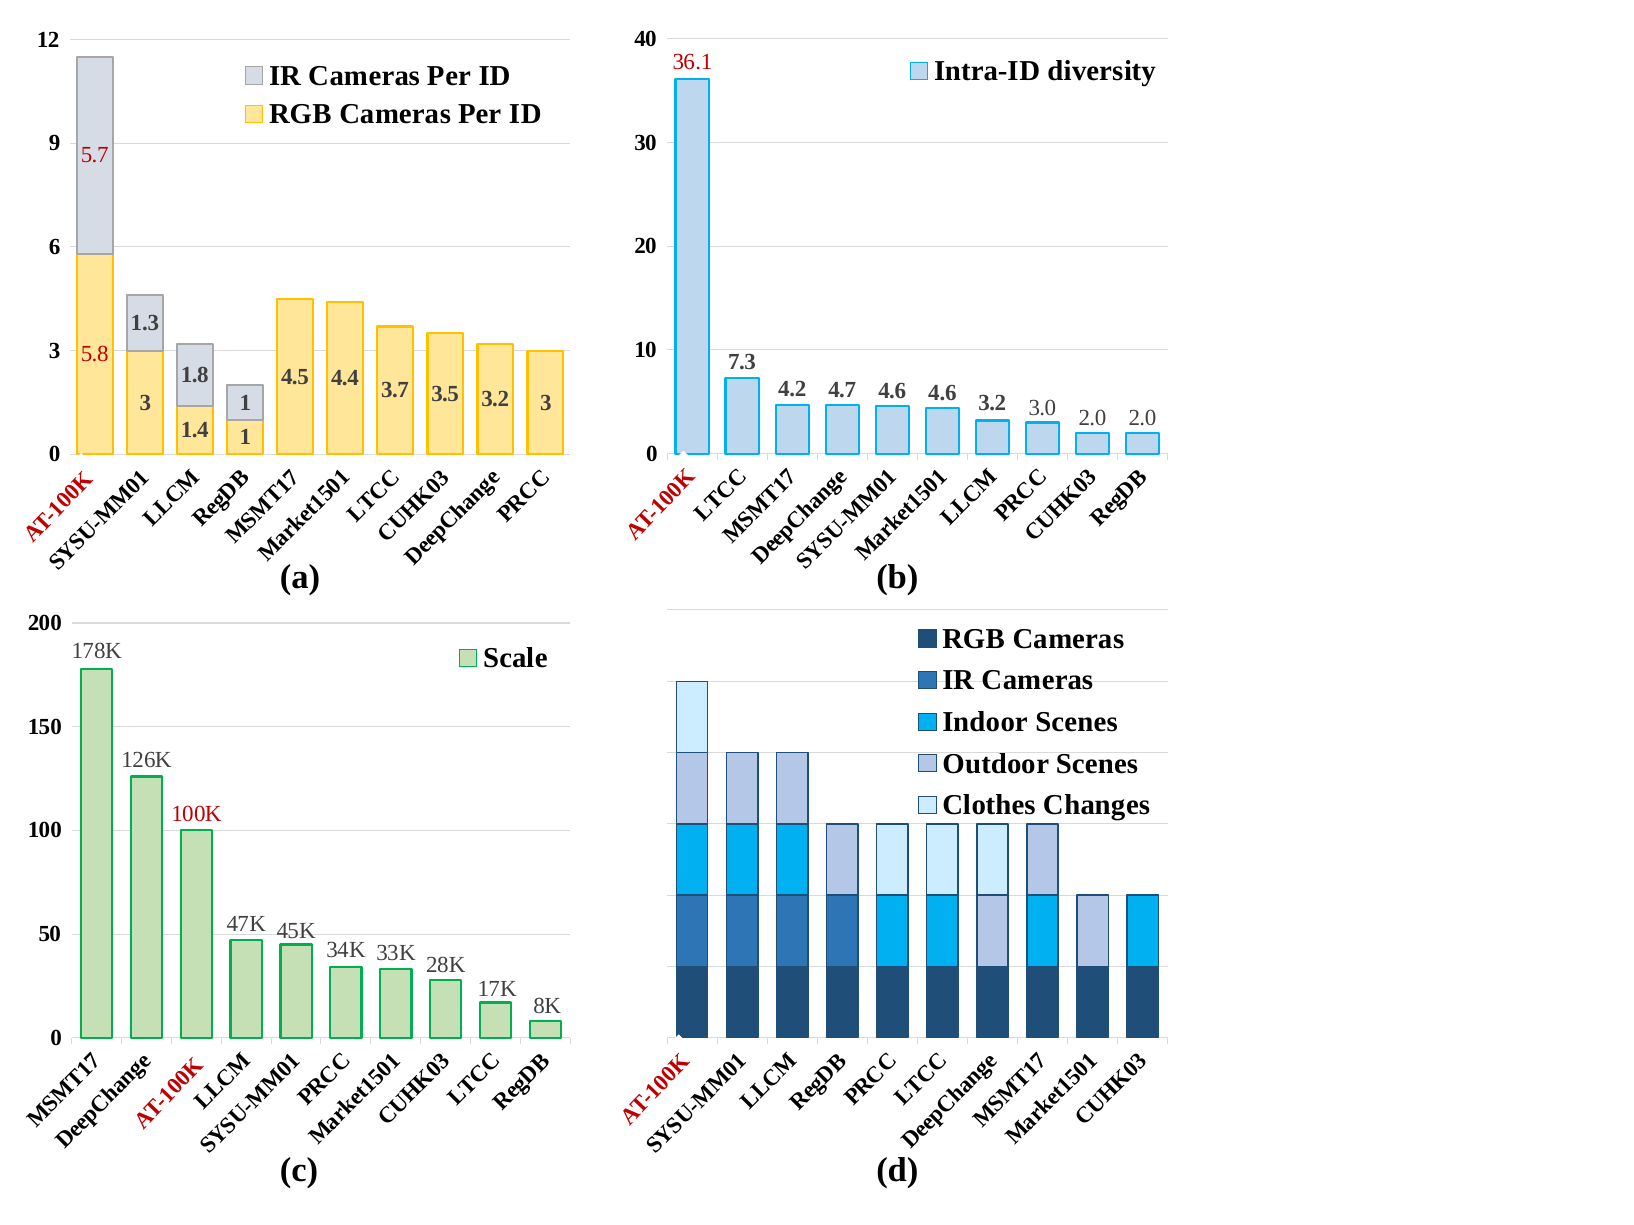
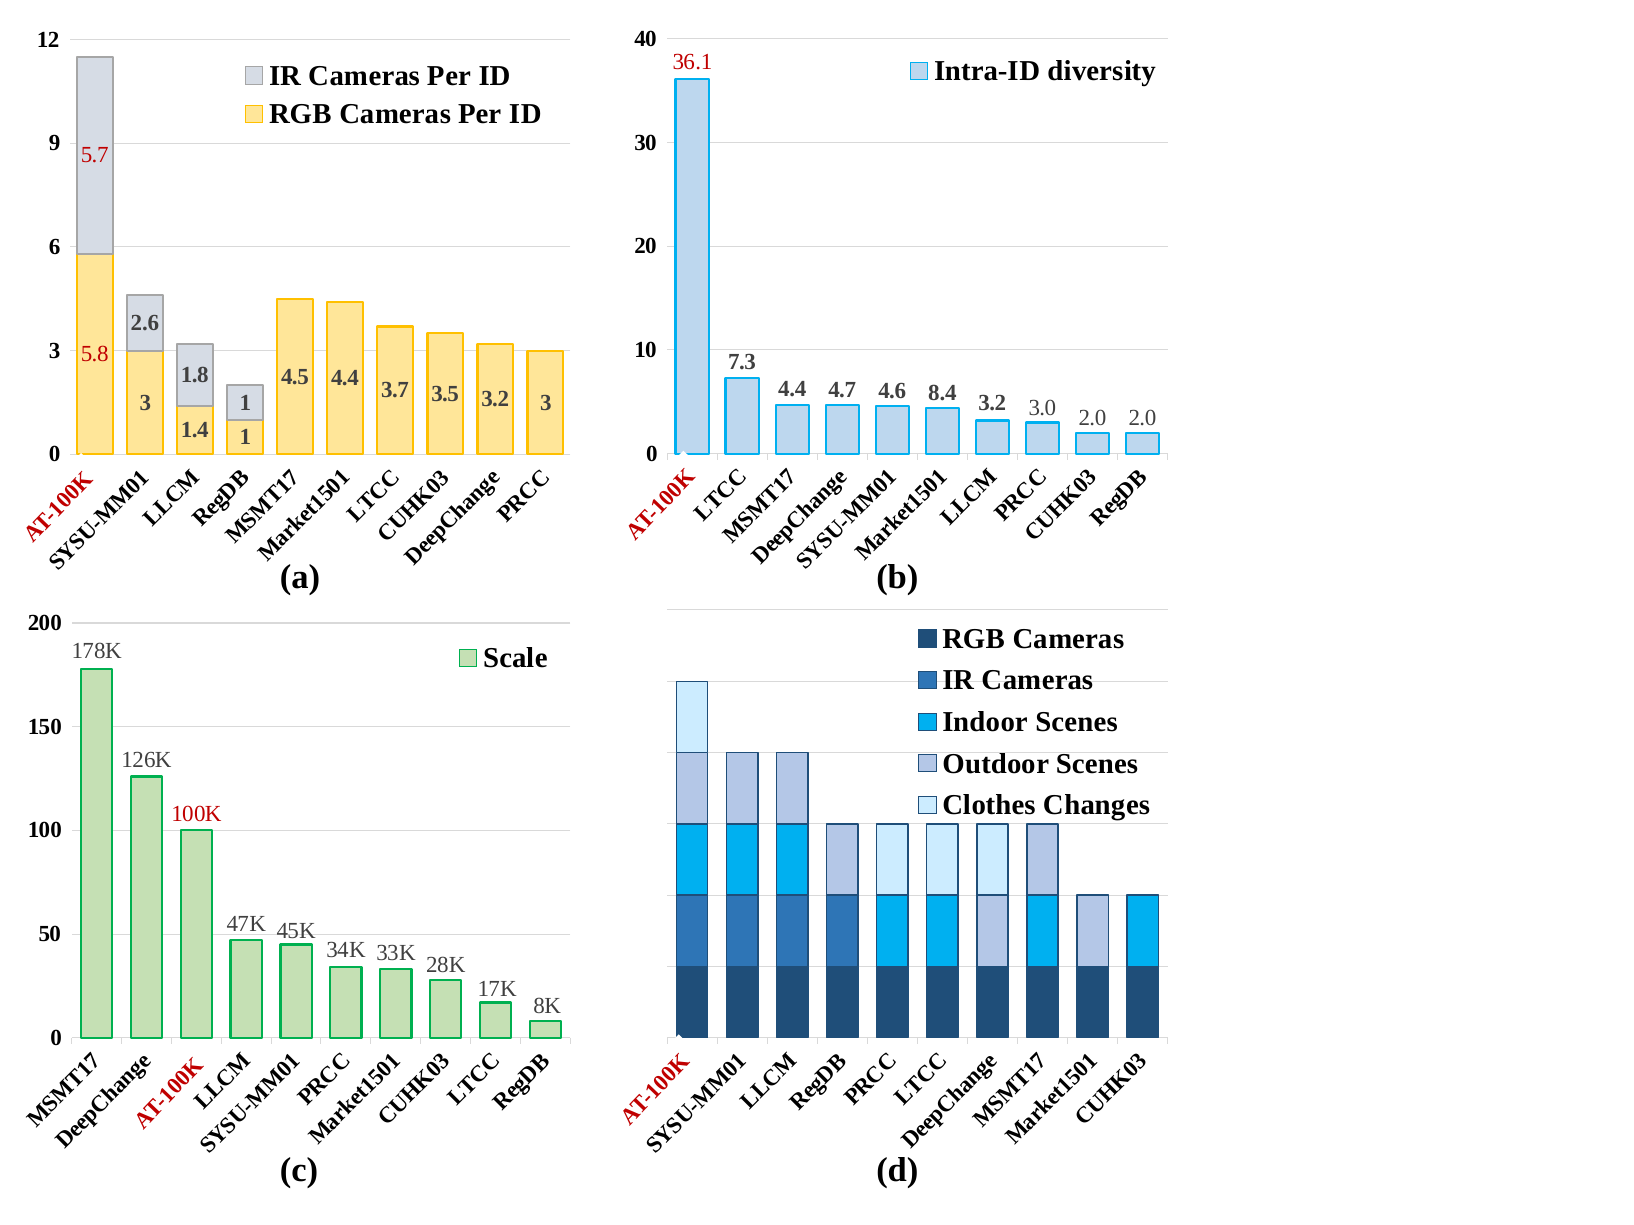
1.3: 1.3 -> 2.6 (145, 323)
4.2: 4.2 -> 4.4 (792, 389)
4.6 4.6: 4.6 -> 8.4 (942, 393)
